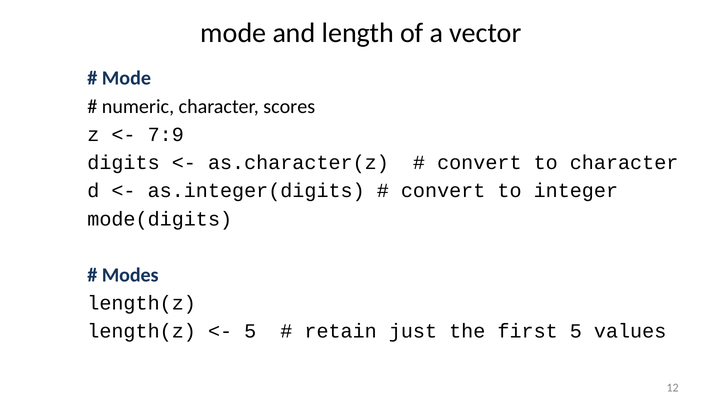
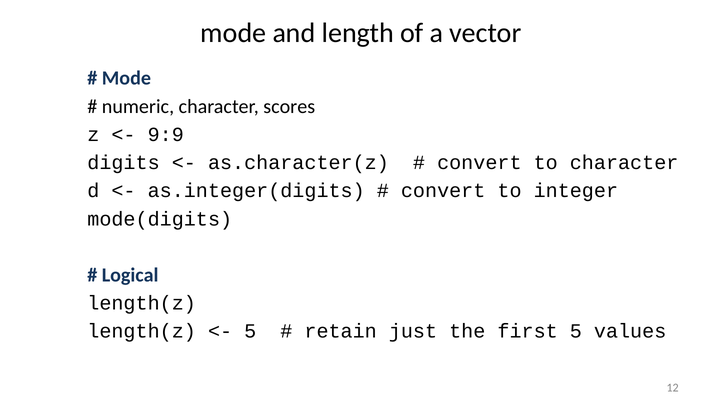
7:9: 7:9 -> 9:9 (166, 135)
Modes: Modes -> Logical (130, 275)
